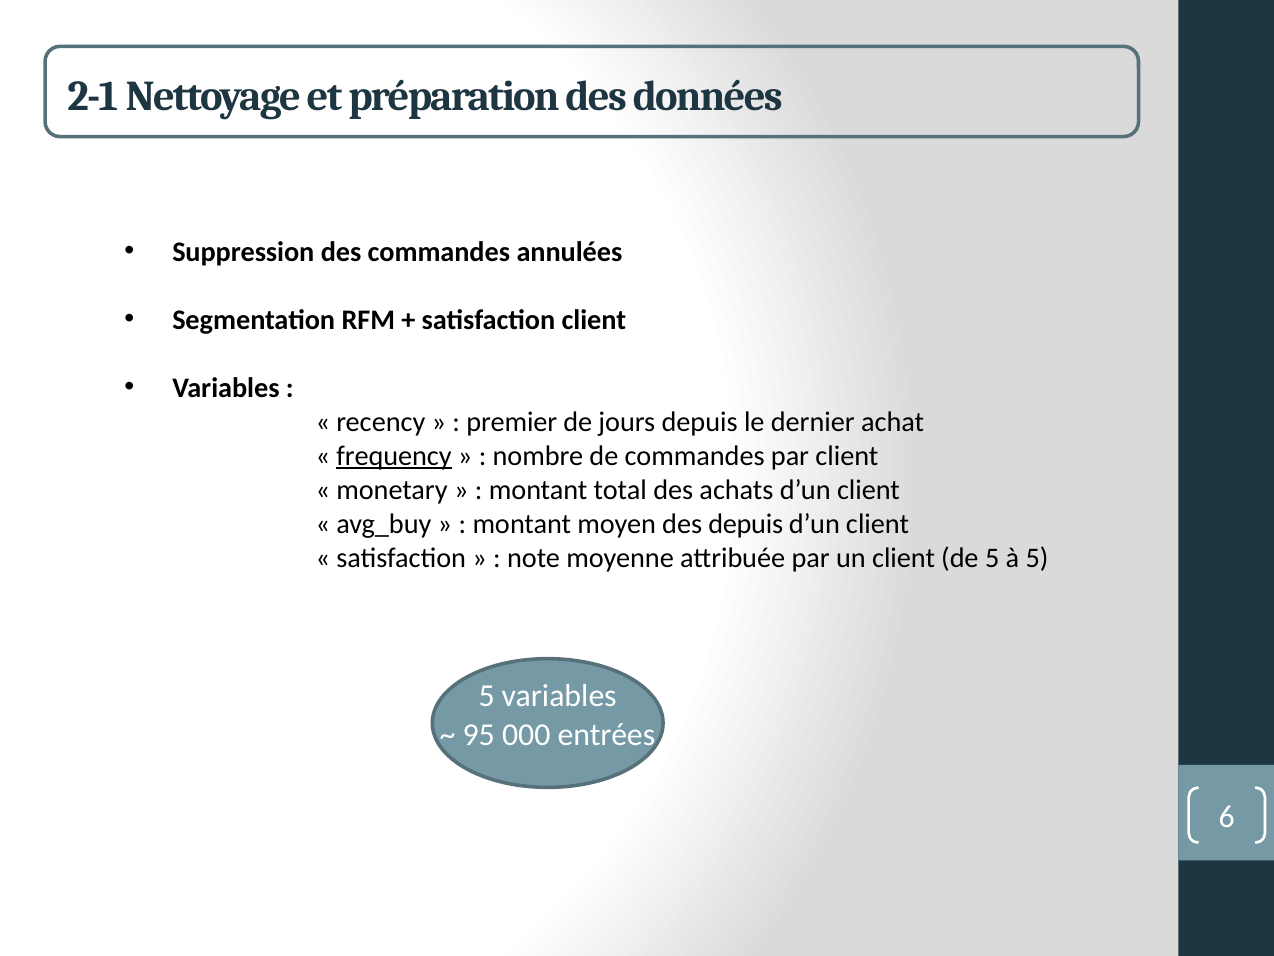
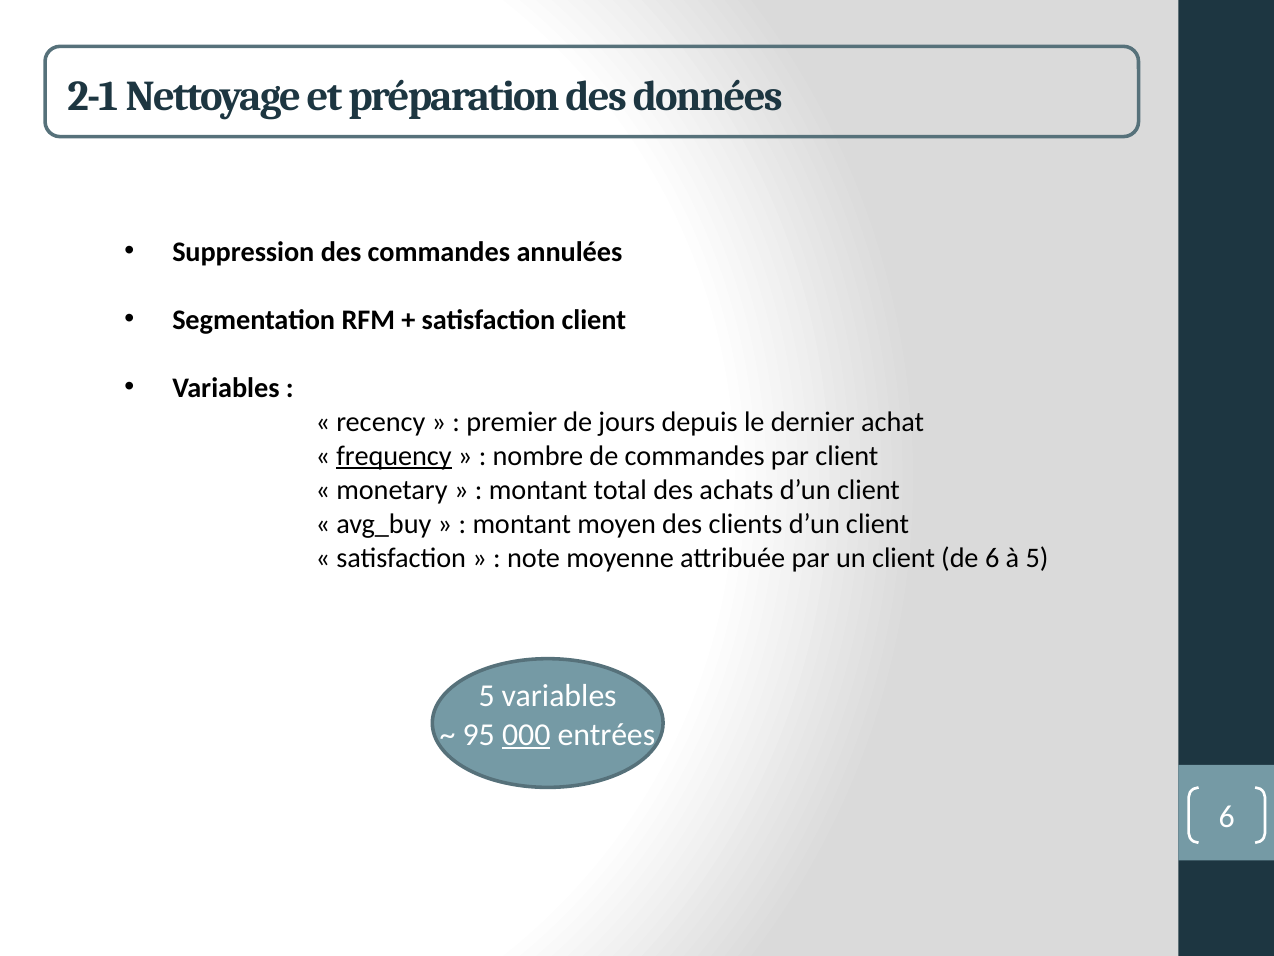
des depuis: depuis -> clients (746, 524)
de 5: 5 -> 6 (992, 558)
000 underline: none -> present (526, 734)
